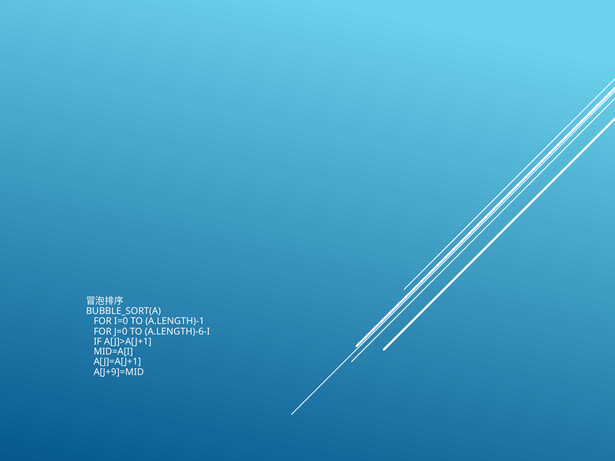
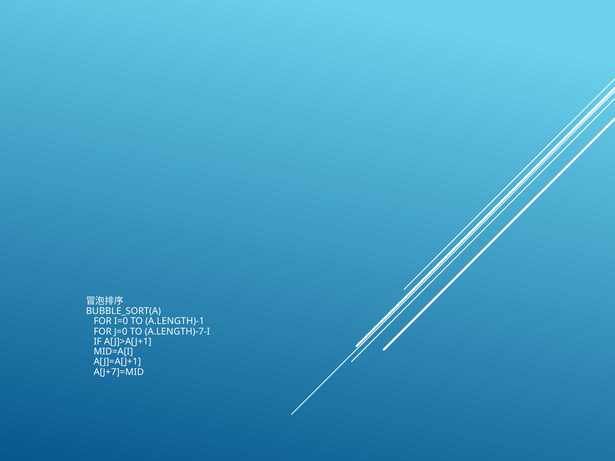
A.LENGTH)-6-I: A.LENGTH)-6-I -> A.LENGTH)-7-I (177, 332)
A[J+9]=MID: A[J+9]=MID -> A[J+7]=MID (119, 372)
